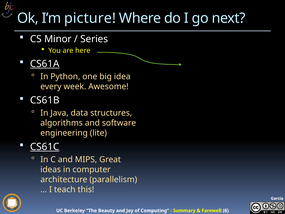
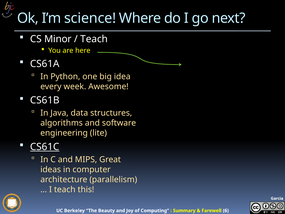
picture: picture -> science (90, 18)
Series: Series -> Teach (94, 39)
CS61A underline: present -> none (45, 64)
